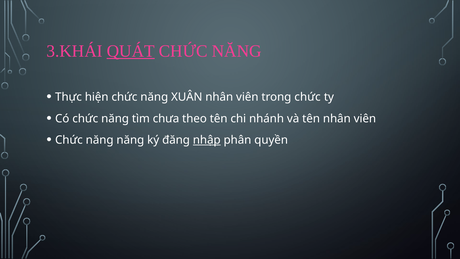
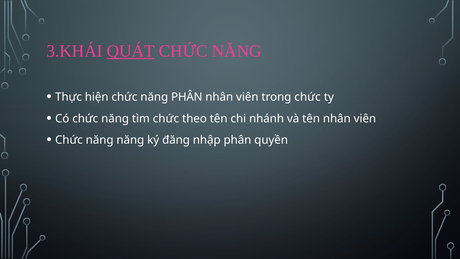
năng XUÂN: XUÂN -> PHÂN (187, 97)
tìm chưa: chưa -> chức (166, 118)
nhập underline: present -> none (207, 140)
